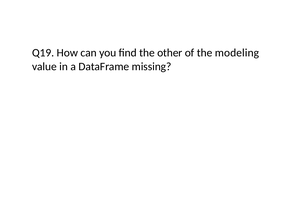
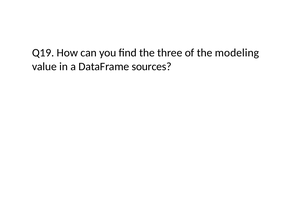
other: other -> three (170, 53)
missing: missing -> sources (152, 67)
